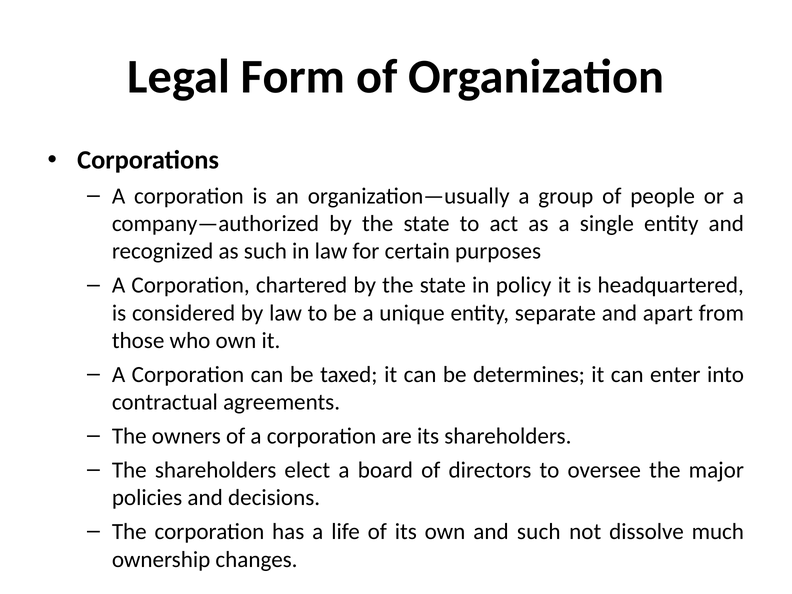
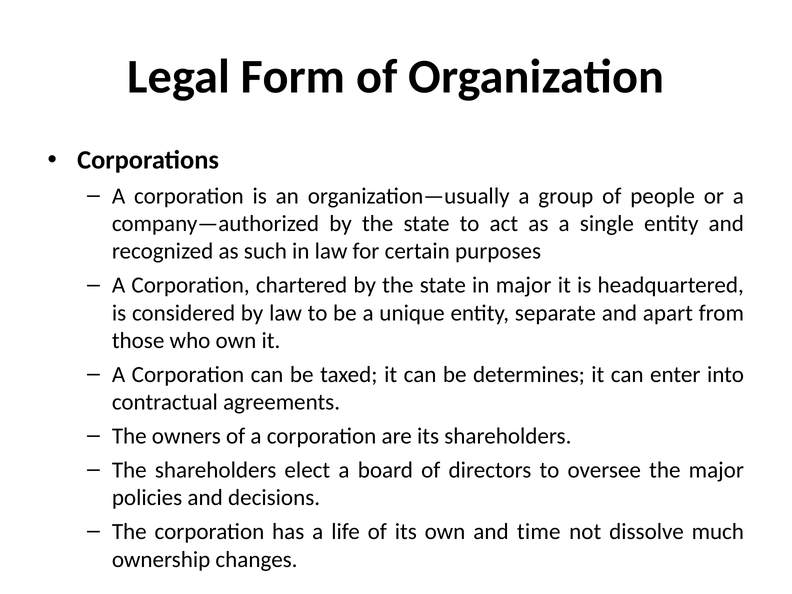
in policy: policy -> major (524, 285)
and such: such -> time (539, 532)
